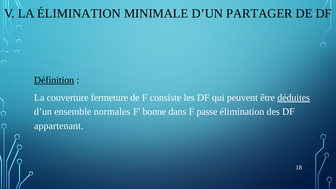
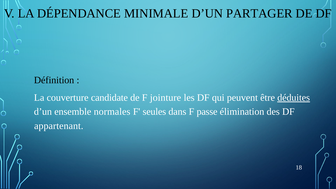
LA ÉLIMINATION: ÉLIMINATION -> DÉPENDANCE (79, 14)
Définition underline: present -> none (54, 80)
fermeture: fermeture -> candidate (109, 98)
consiste: consiste -> jointure (166, 98)
bonne: bonne -> seules (154, 112)
